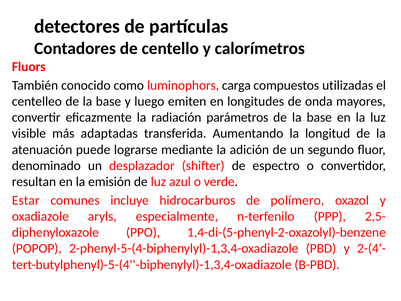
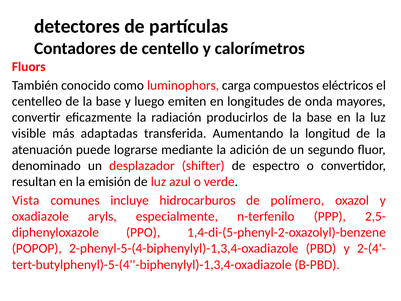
utilizadas: utilizadas -> eléctricos (348, 85)
parámetros: parámetros -> producirlos (237, 117)
Estar: Estar -> Vista (26, 200)
